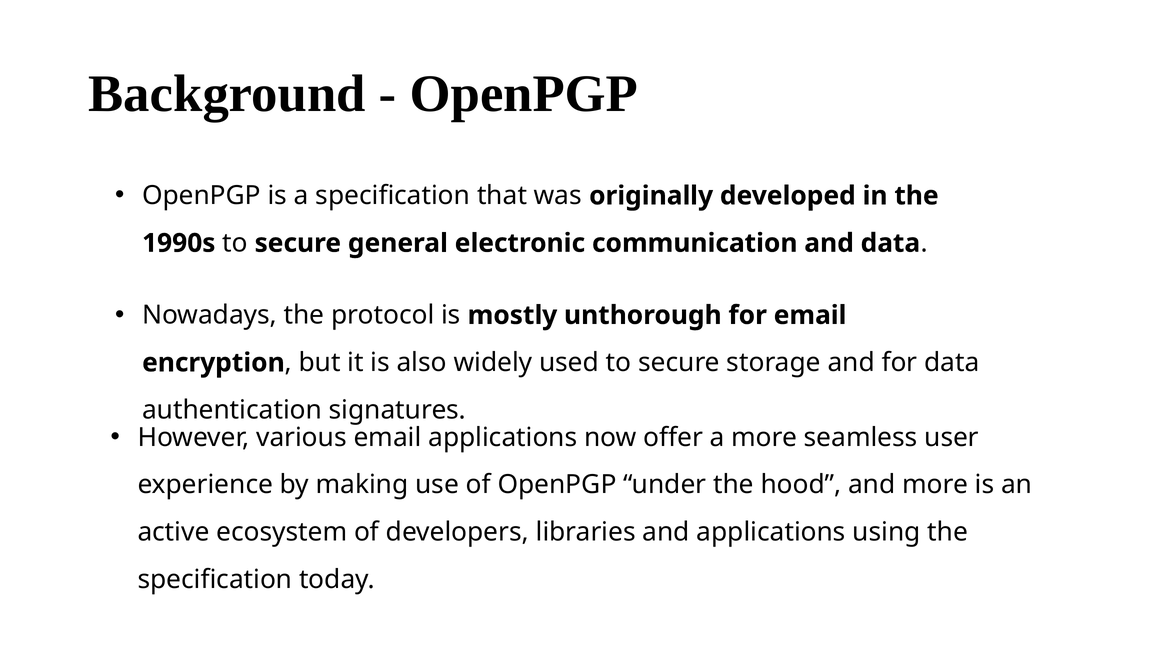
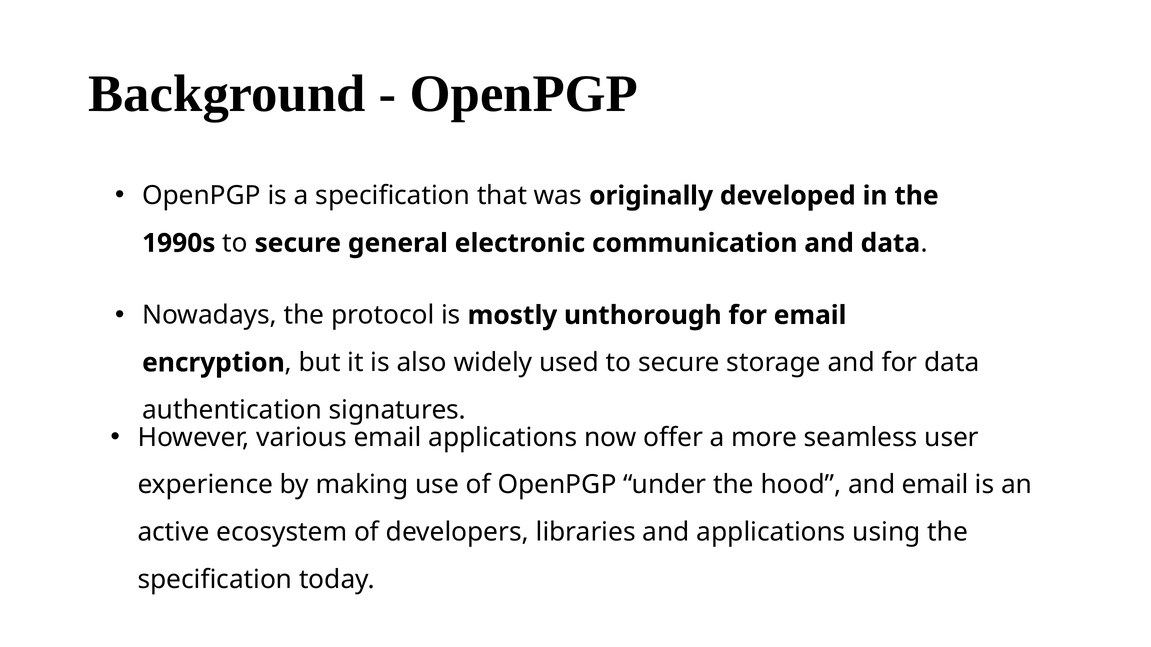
and more: more -> email (935, 485)
